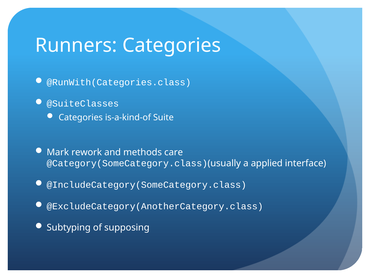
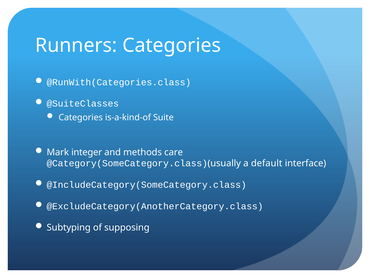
rework: rework -> integer (87, 152)
applied: applied -> default (267, 163)
